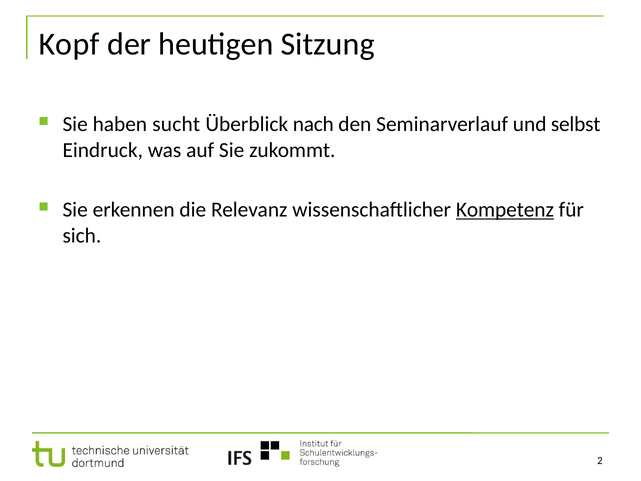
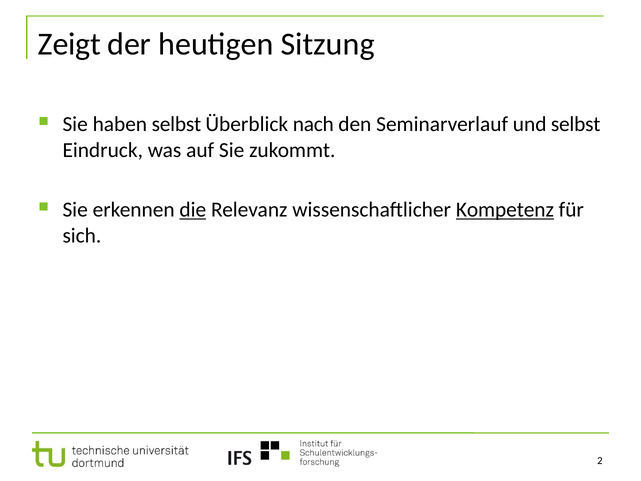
Kopf: Kopf -> Zeigt (69, 44)
haben sucht: sucht -> selbst (176, 124)
die underline: none -> present (193, 210)
